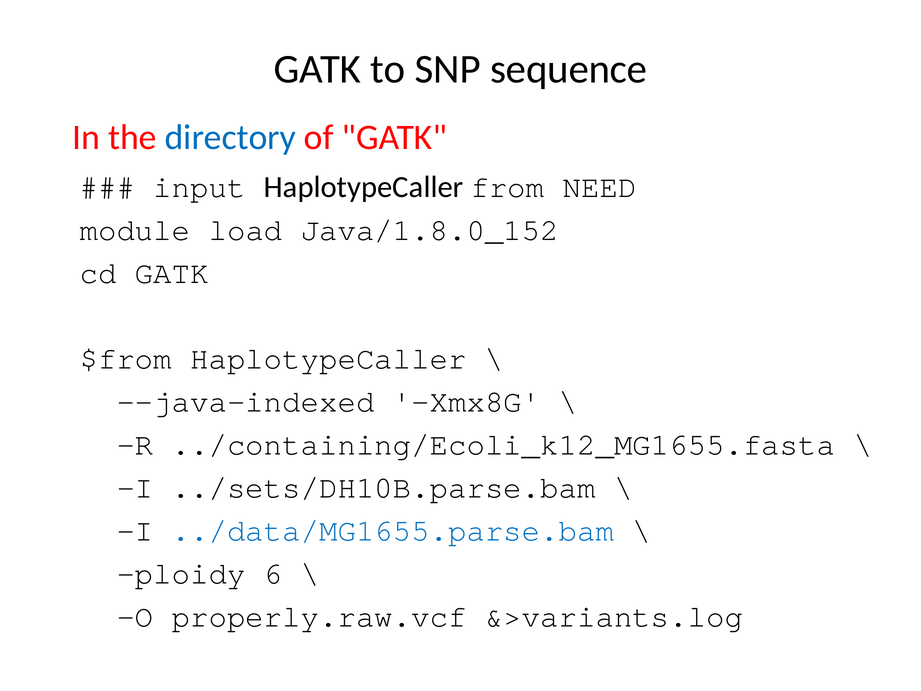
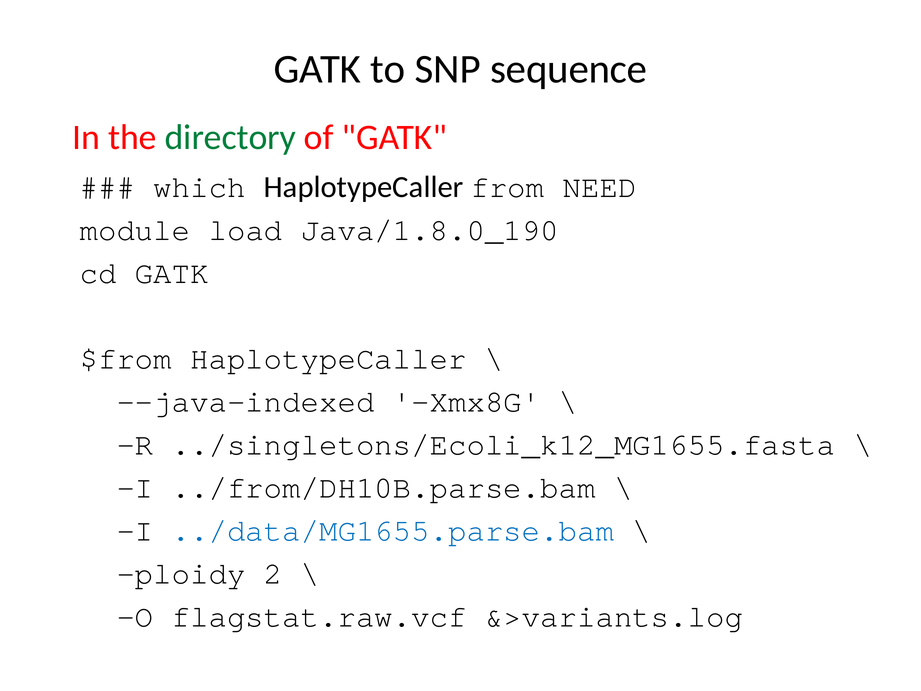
directory colour: blue -> green (230, 137)
input: input -> which (199, 187)
Java/1.8.0_152: Java/1.8.0_152 -> Java/1.8.0_190 (430, 230)
../containing/Ecoli_k12_MG1655.fasta: ../containing/Ecoli_k12_MG1655.fasta -> ../singletons/Ecoli_k12_MG1655.fasta (503, 445)
../sets/DH10B.parse.bam: ../sets/DH10B.parse.bam -> ../from/DH10B.parse.bam (384, 488)
6: 6 -> 2 (273, 574)
properly.raw.vcf: properly.raw.vcf -> flagstat.raw.vcf (319, 617)
